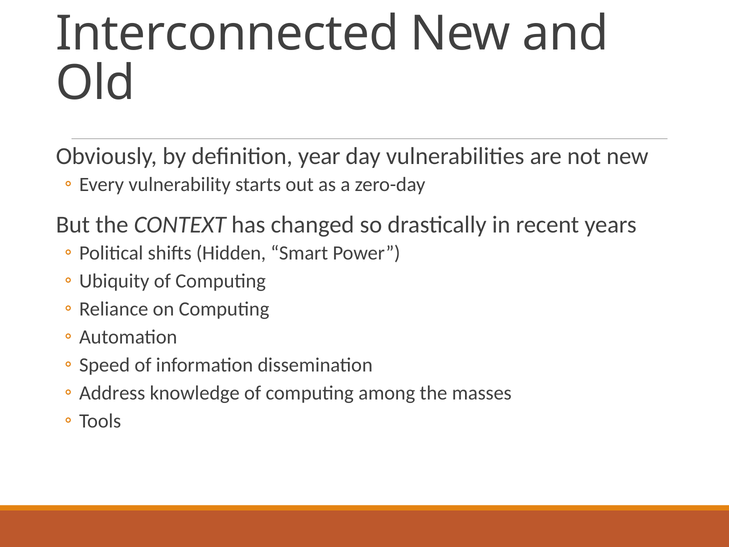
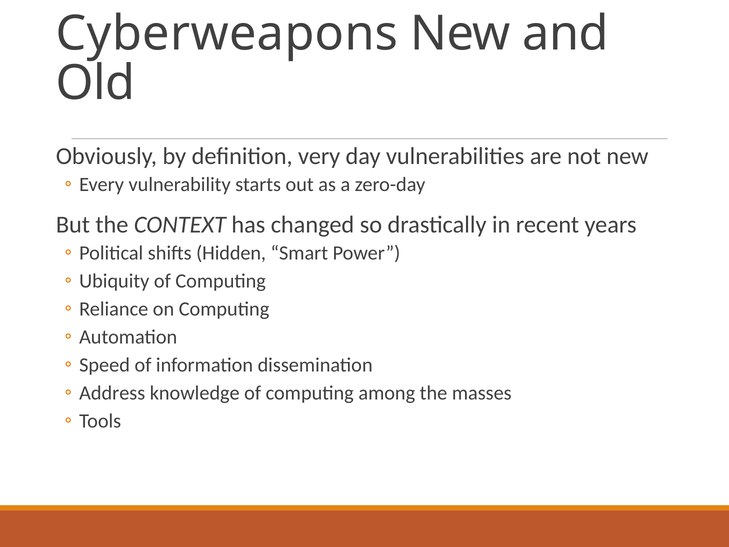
Interconnected: Interconnected -> Cyberweapons (227, 34)
year: year -> very (319, 156)
